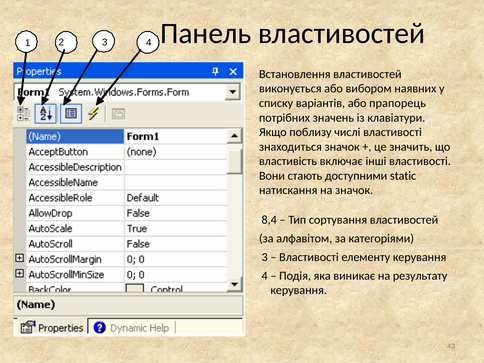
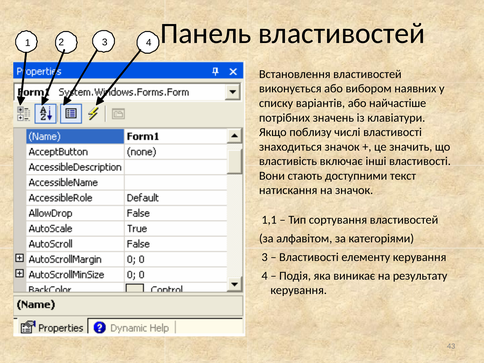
прапорець: прапорець -> найчастіше (398, 103)
static: static -> текст (403, 176)
8,4: 8,4 -> 1,1 (269, 220)
